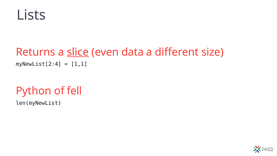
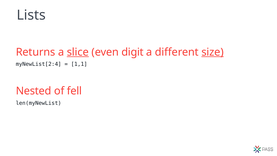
data: data -> digit (133, 52)
size underline: none -> present (213, 52)
Python: Python -> Nested (34, 91)
